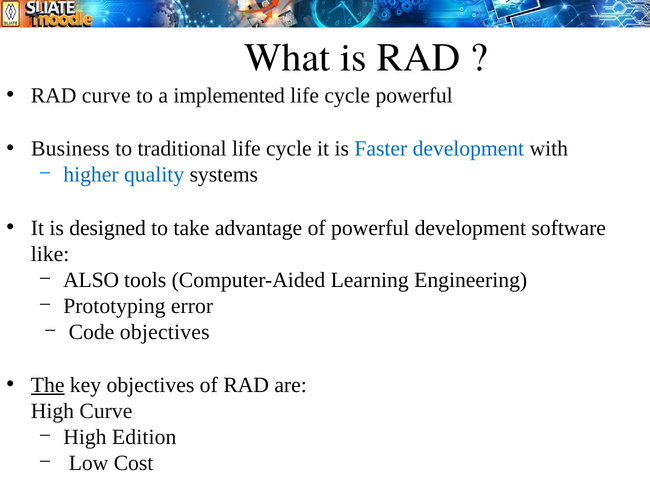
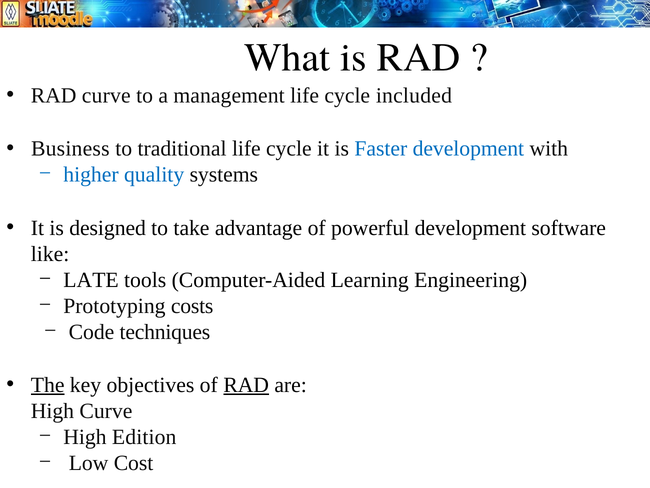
implemented: implemented -> management (229, 95)
cycle powerful: powerful -> included (414, 95)
ALSO: ALSO -> LATE (91, 280)
error: error -> costs (192, 306)
Code objectives: objectives -> techniques (165, 332)
RAD underline: none -> present (246, 385)
